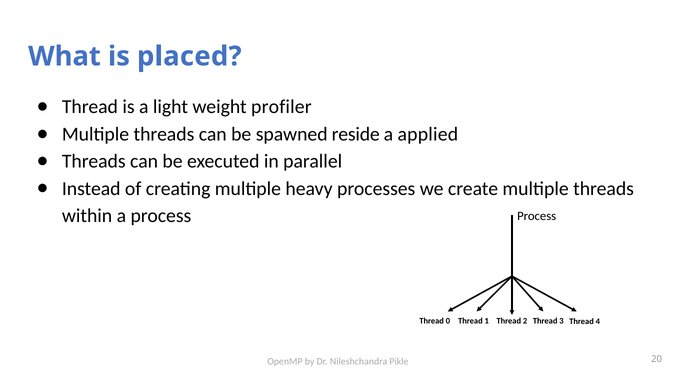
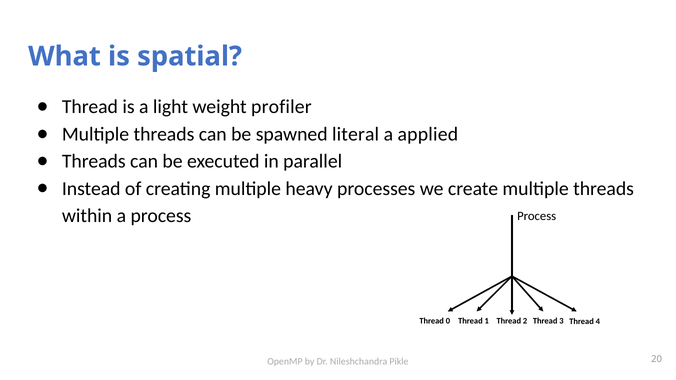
placed: placed -> spatial (190, 56)
reside: reside -> literal (356, 134)
